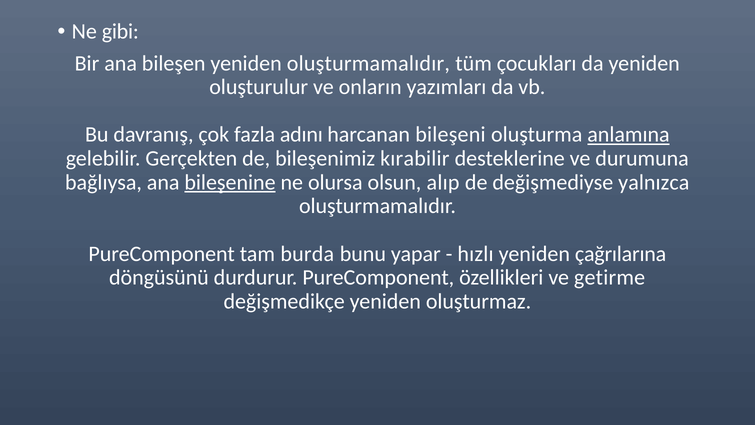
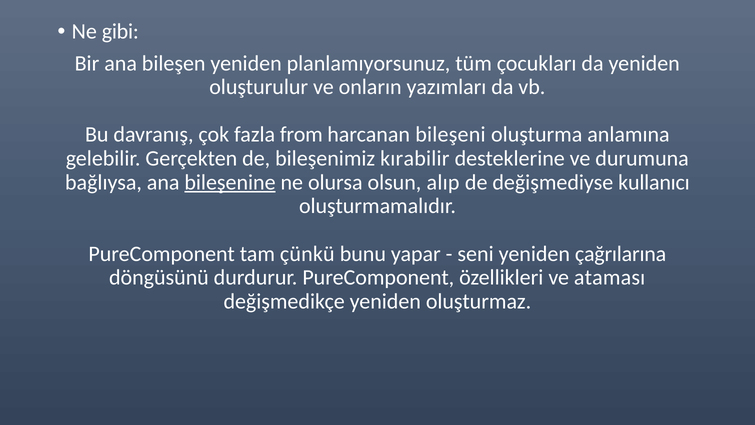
yeniden oluşturmamalıdır: oluşturmamalıdır -> planlamıyorsunuz (368, 63)
adını: adını -> from (301, 135)
anlamına underline: present -> none (628, 135)
yalnızca: yalnızca -> kullanıcı (654, 182)
burda: burda -> çünkü (307, 254)
hızlı: hızlı -> seni (476, 254)
getirme: getirme -> ataması (610, 277)
